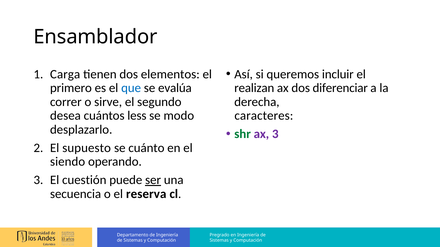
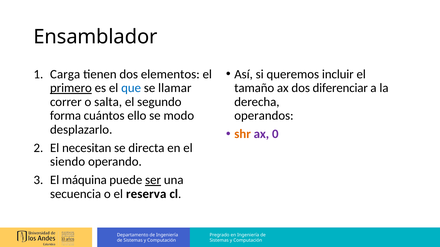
primero underline: none -> present (71, 88)
evalúa: evalúa -> llamar (175, 88)
realizan: realizan -> tamaño (254, 88)
sirve: sirve -> salta (108, 102)
desea: desea -> forma (65, 116)
less: less -> ello (137, 116)
caracteres: caracteres -> operandos (264, 116)
shr colour: green -> orange (243, 134)
ax 3: 3 -> 0 (275, 134)
supuesto: supuesto -> necesitan (87, 148)
cuánto: cuánto -> directa (146, 148)
cuestión: cuestión -> máquina (84, 180)
